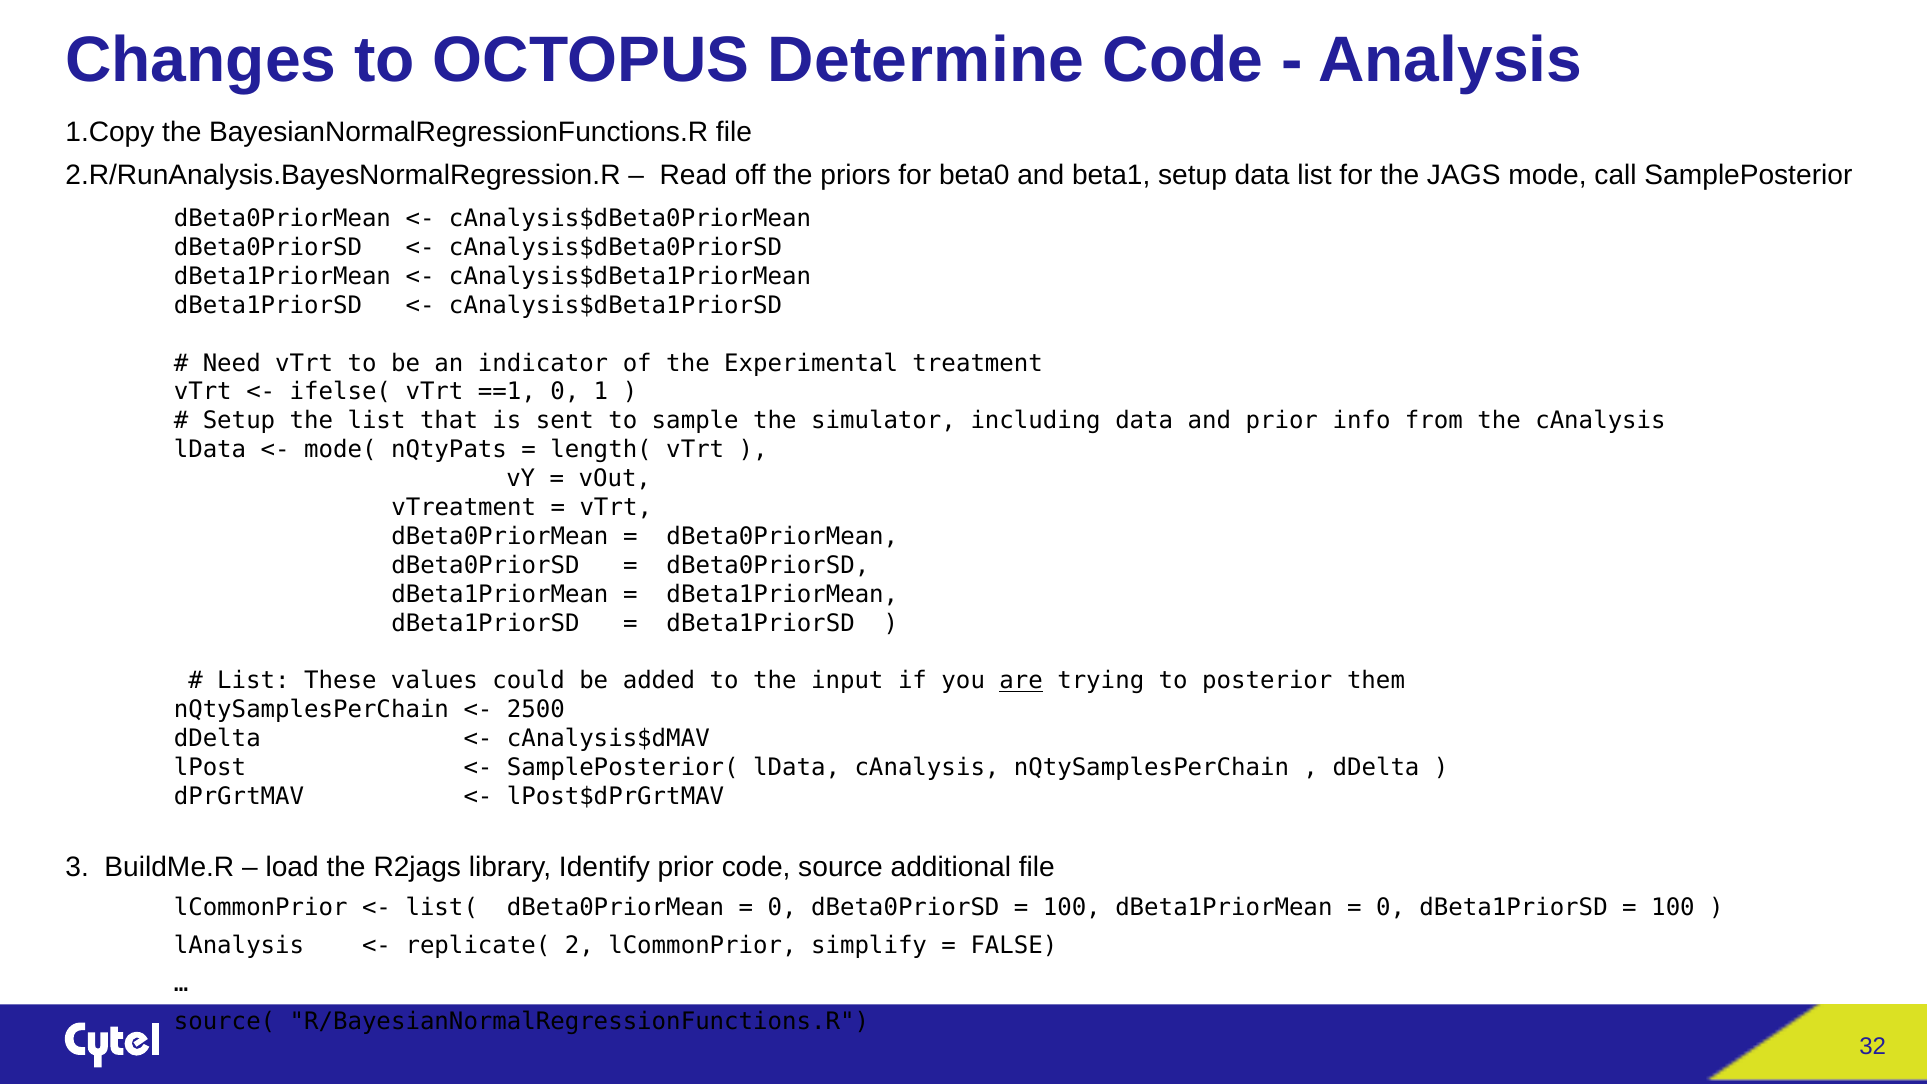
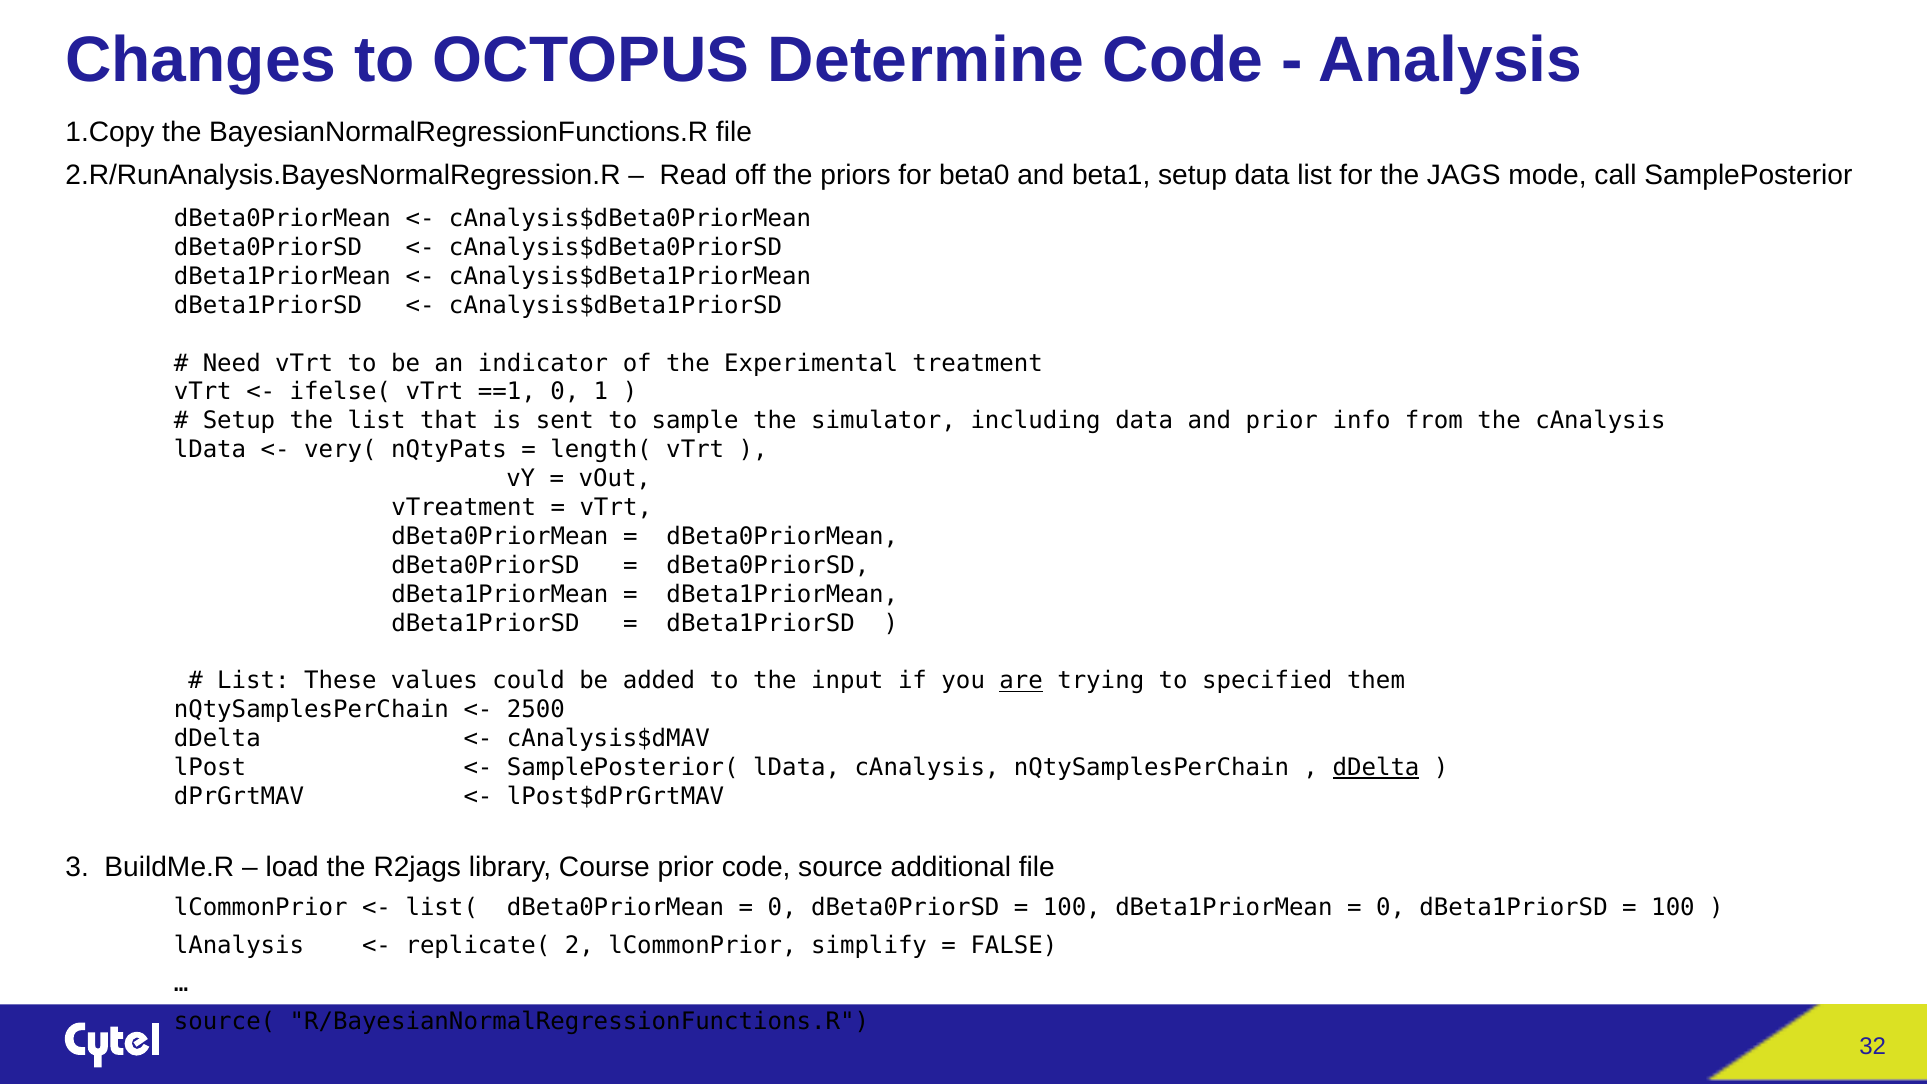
mode(: mode( -> very( (340, 450)
posterior: posterior -> specified (1267, 681)
dDelta underline: none -> present (1376, 768)
Identify: Identify -> Course (604, 867)
